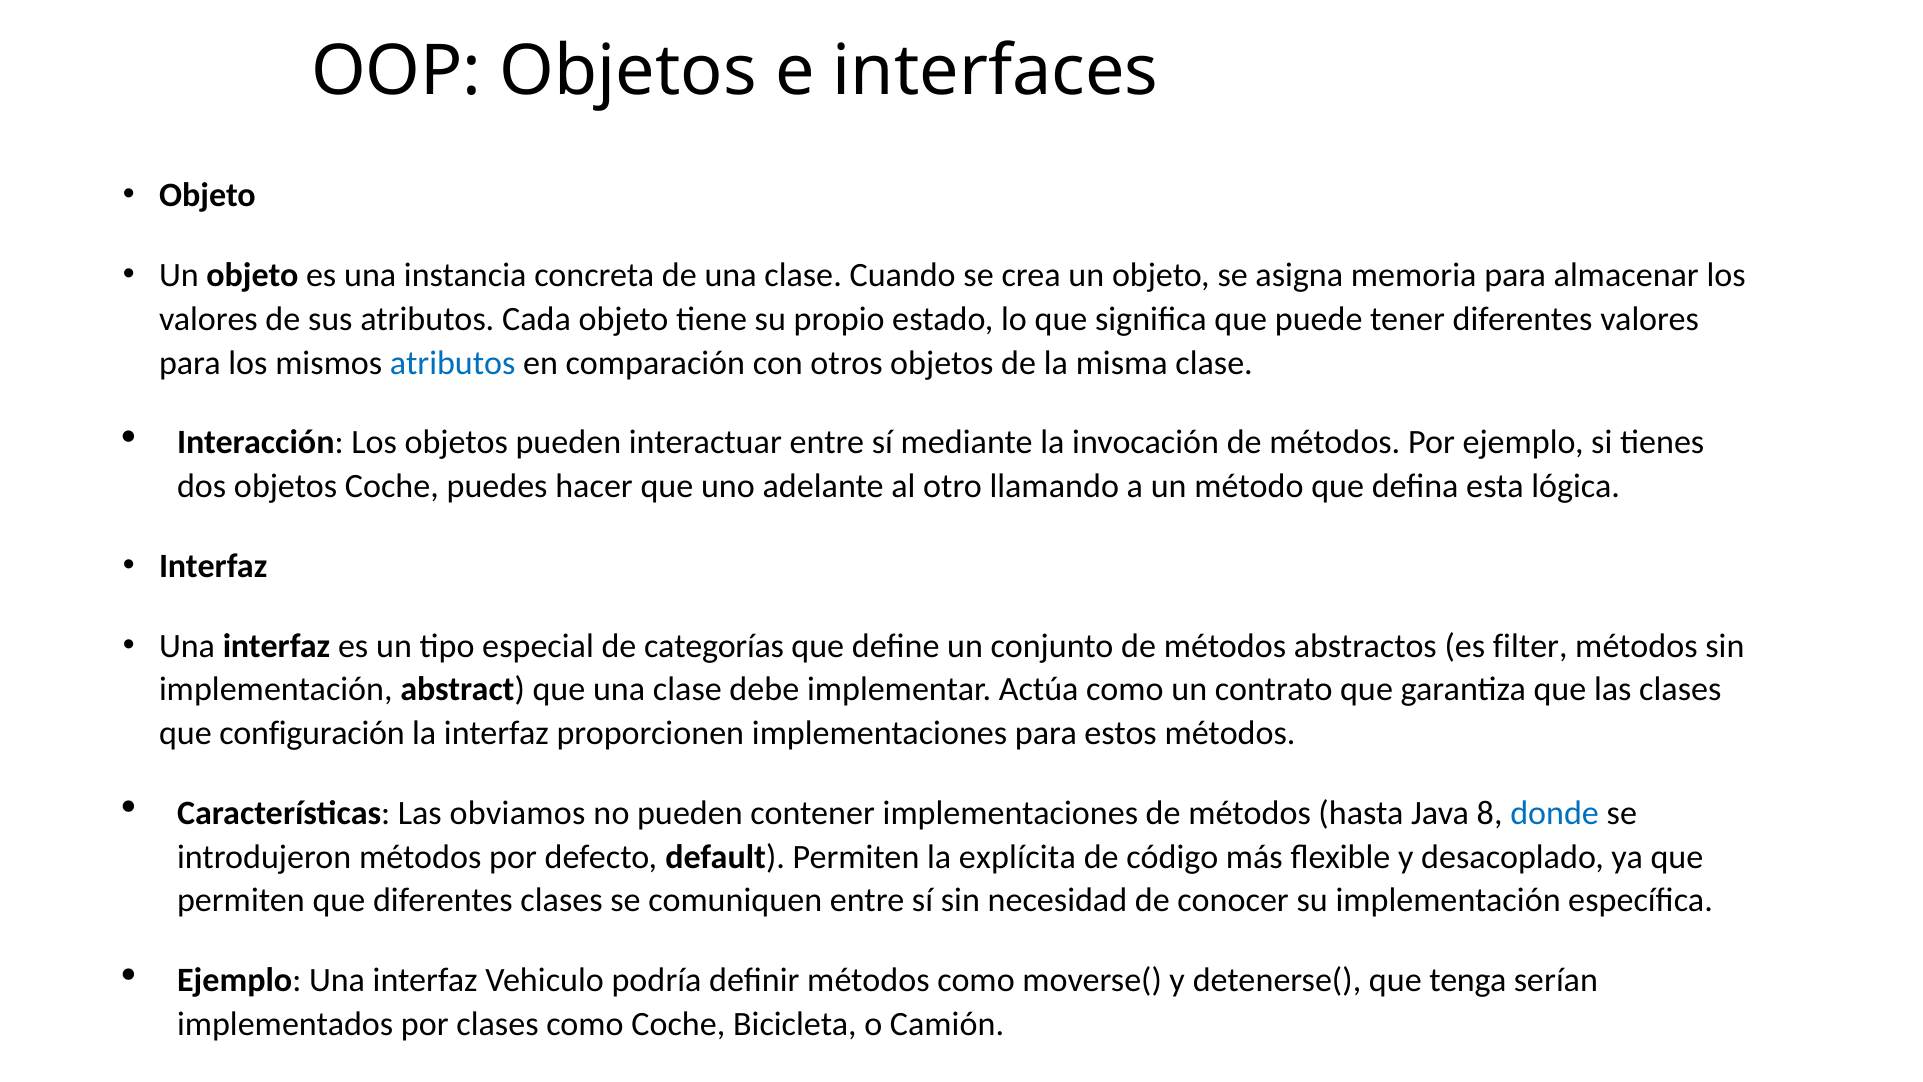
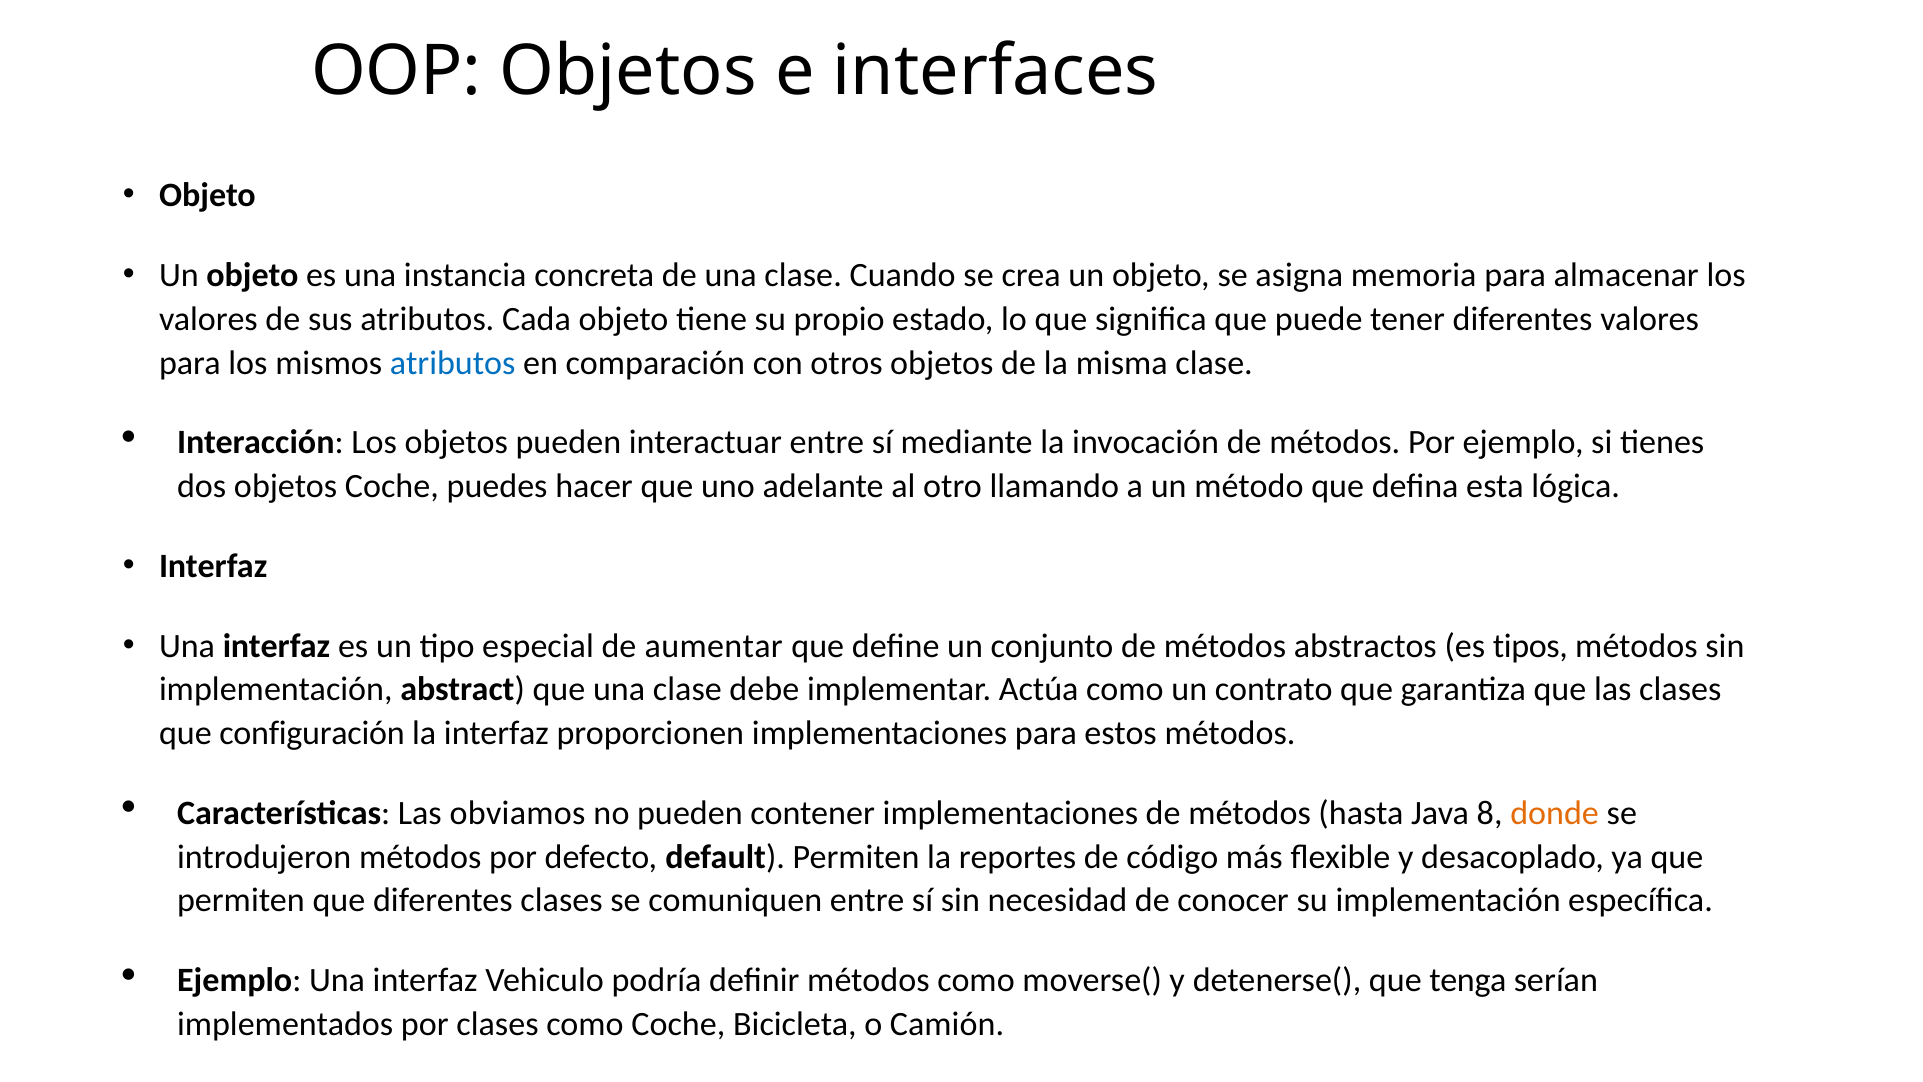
categorías: categorías -> aumentar (714, 646)
filter: filter -> tipos (1530, 646)
donde colour: blue -> orange (1555, 813)
explícita: explícita -> reportes (1018, 857)
